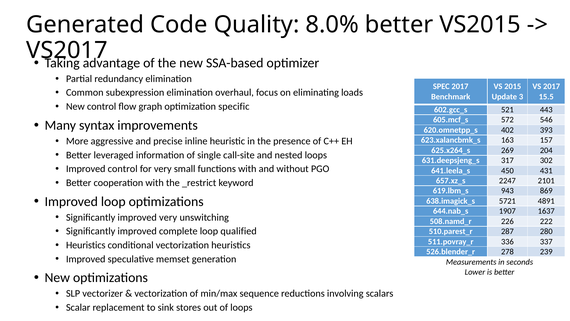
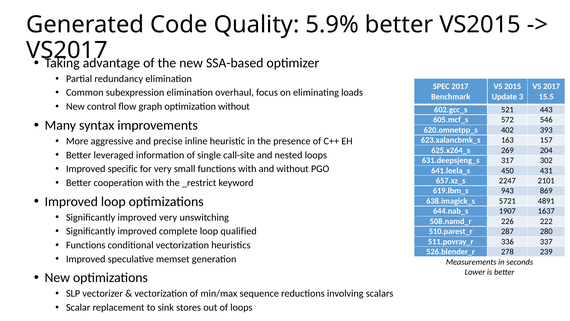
8.0%: 8.0% -> 5.9% (332, 25)
optimization specific: specific -> without (234, 106)
Improved control: control -> specific (123, 169)
Heuristics: Heuristics -> Functions (86, 245)
